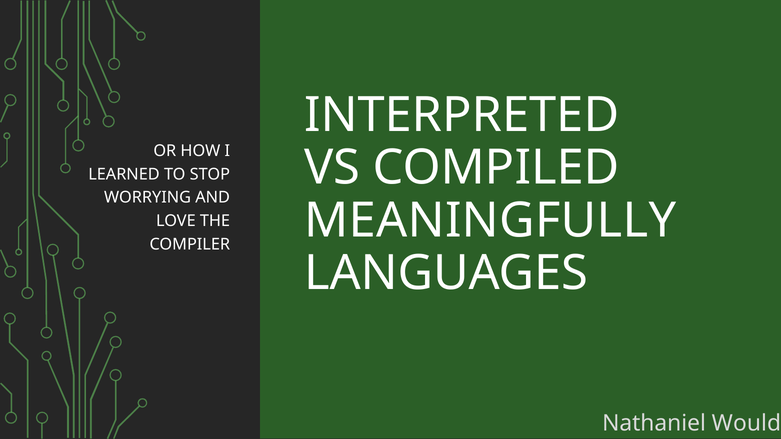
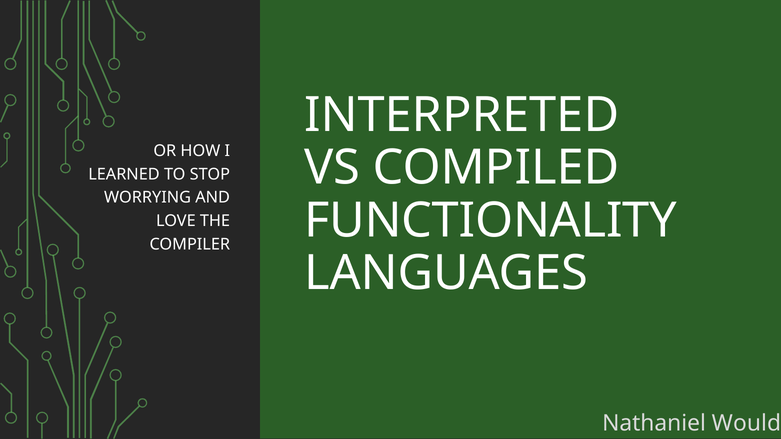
MEANINGFULLY: MEANINGFULLY -> FUNCTIONALITY (491, 221)
